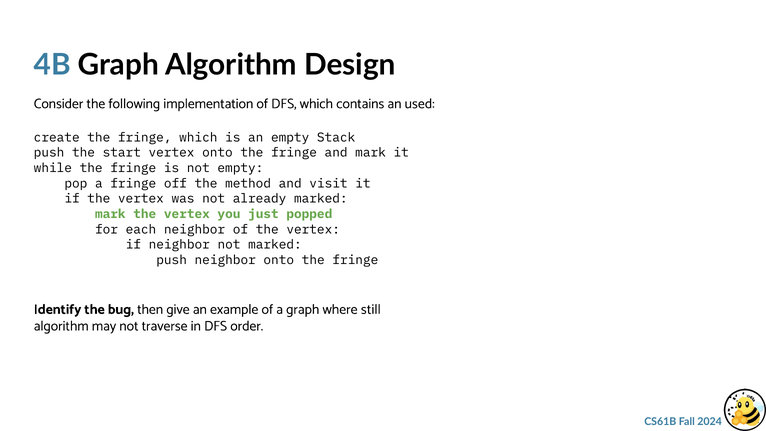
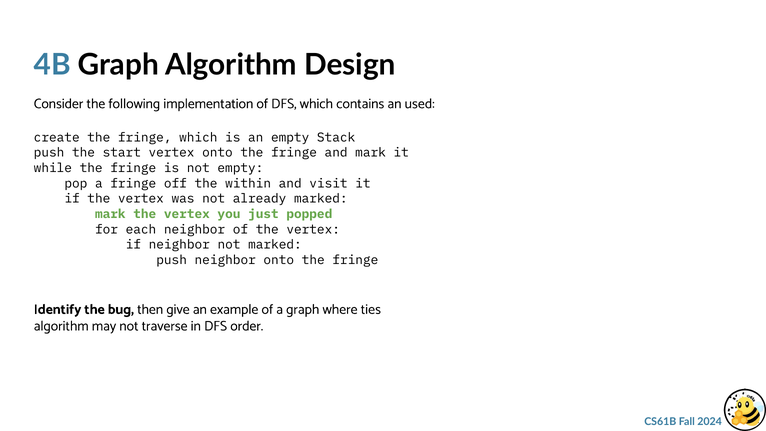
method: method -> within (248, 183)
still: still -> ties (371, 309)
